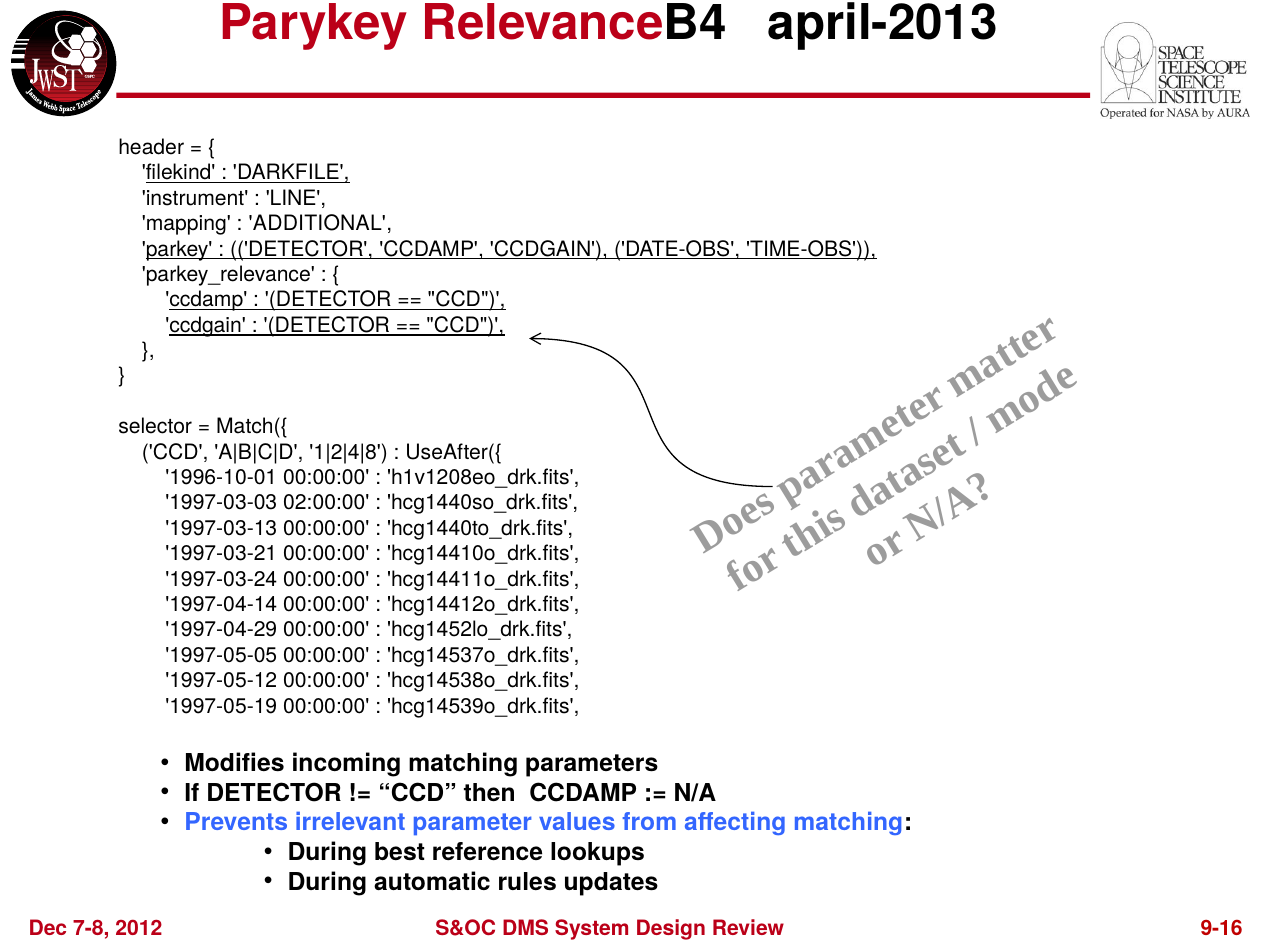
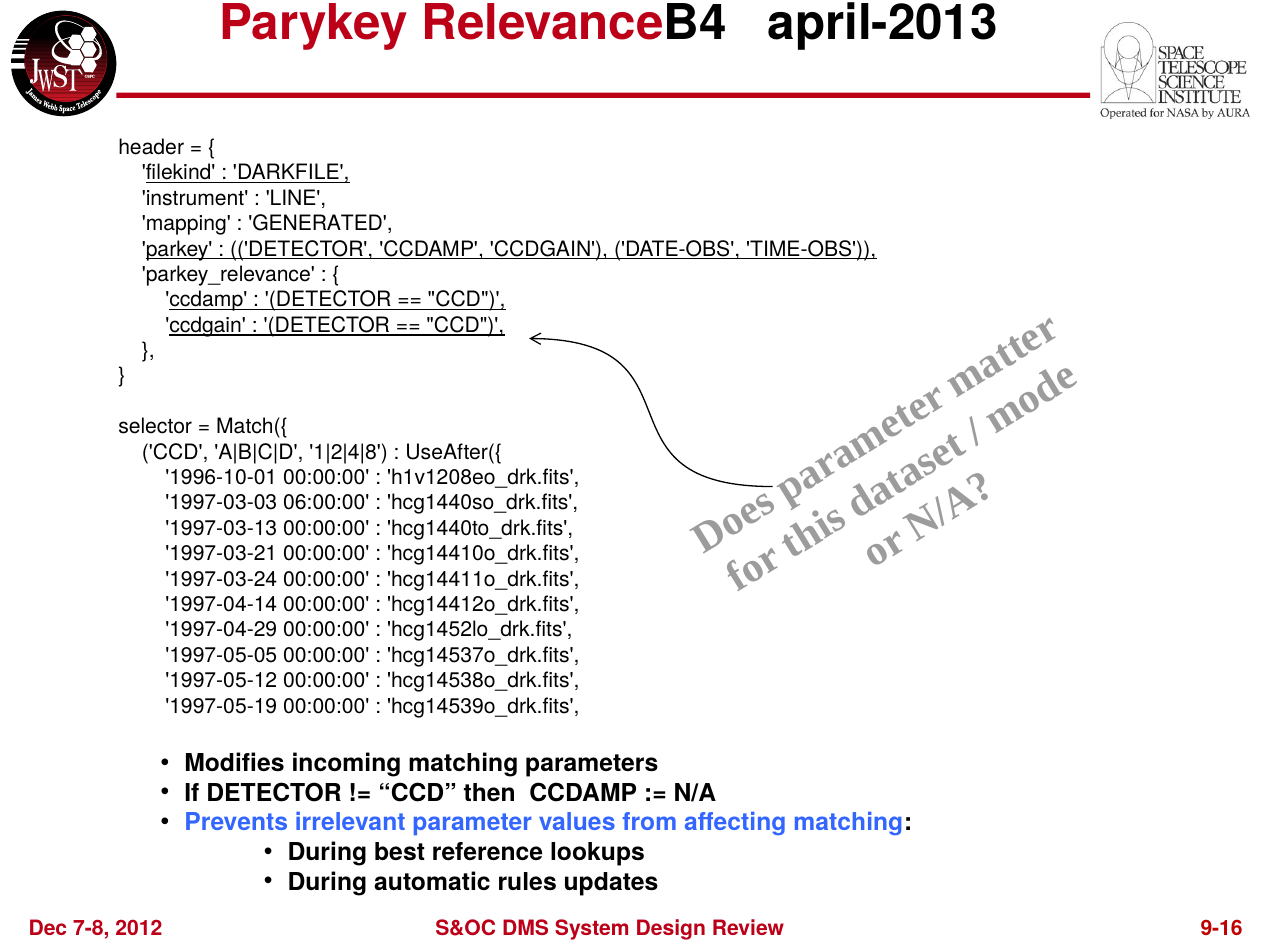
ADDITIONAL: ADDITIONAL -> GENERATED (321, 224)
02:00:00: 02:00:00 -> 06:00:00 (326, 503)
